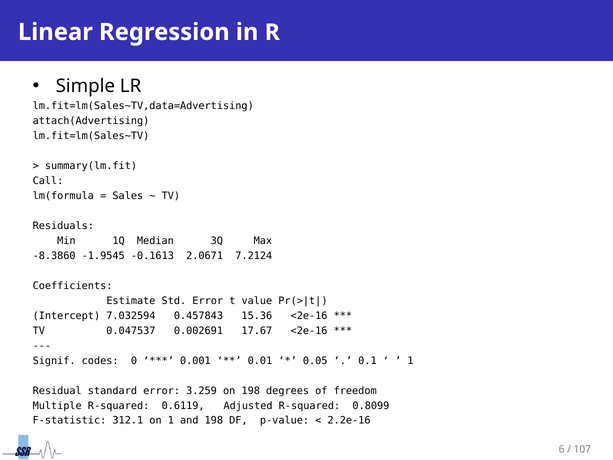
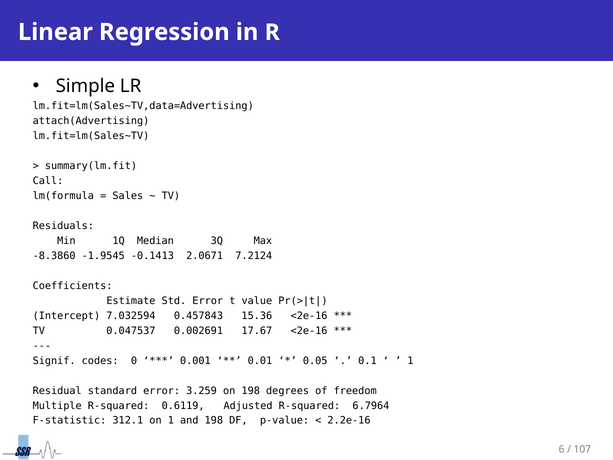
-0.1613: -0.1613 -> -0.1413 (152, 256)
0.8099: 0.8099 -> 6.7964 (371, 405)
